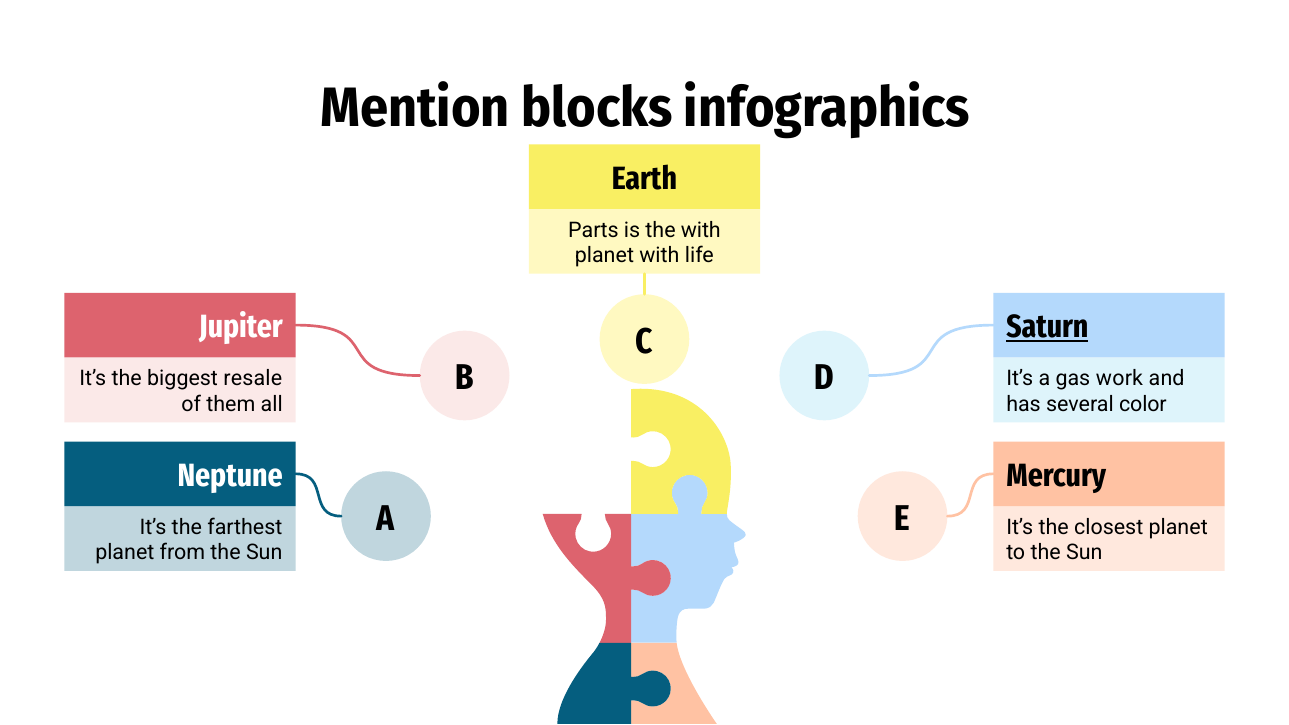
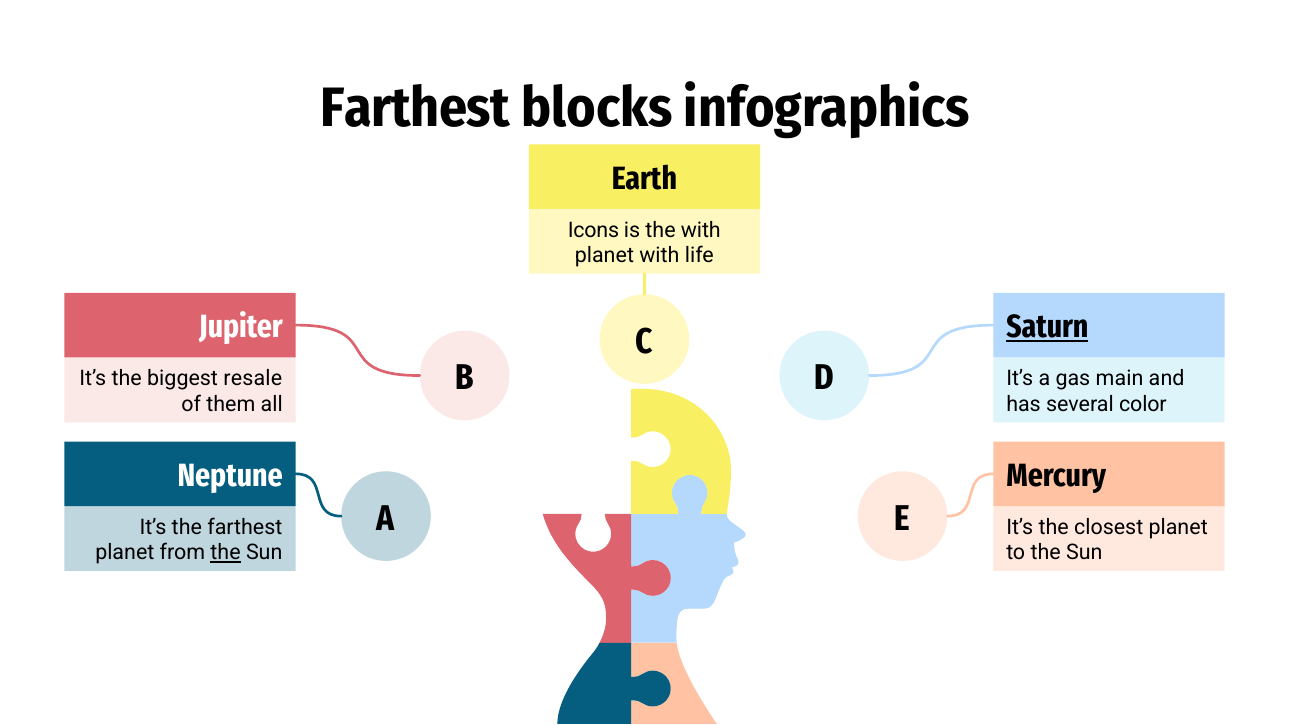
Mention: Mention -> Farthest (415, 108)
Parts: Parts -> Icons (594, 230)
work: work -> main (1120, 379)
the underline: none -> present (226, 553)
